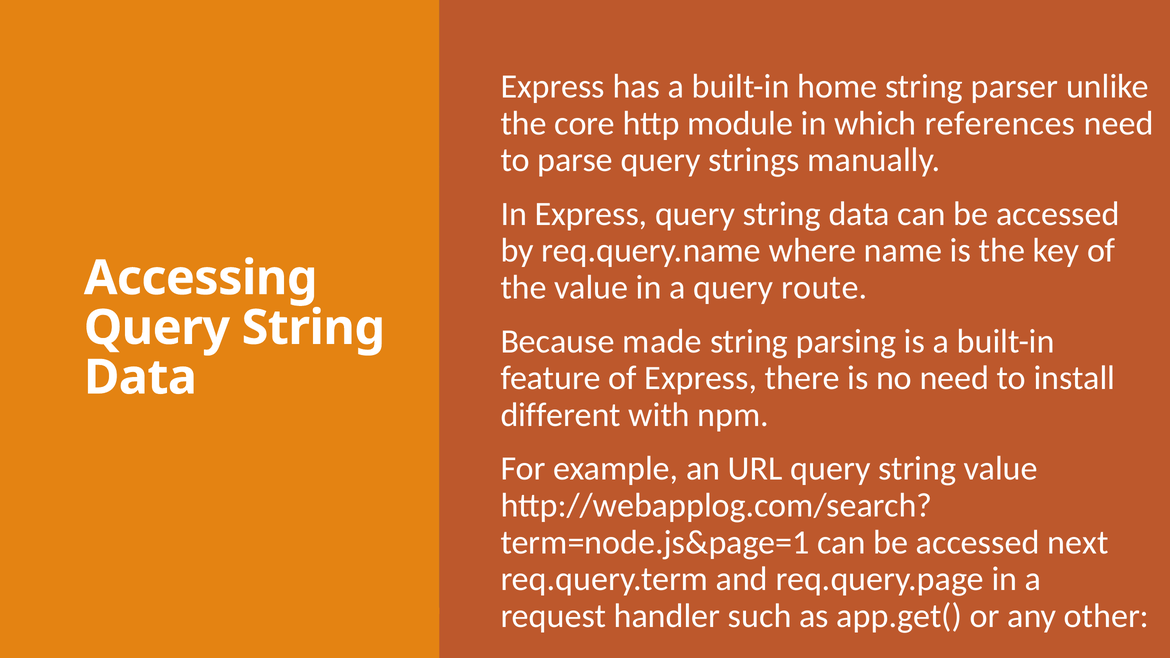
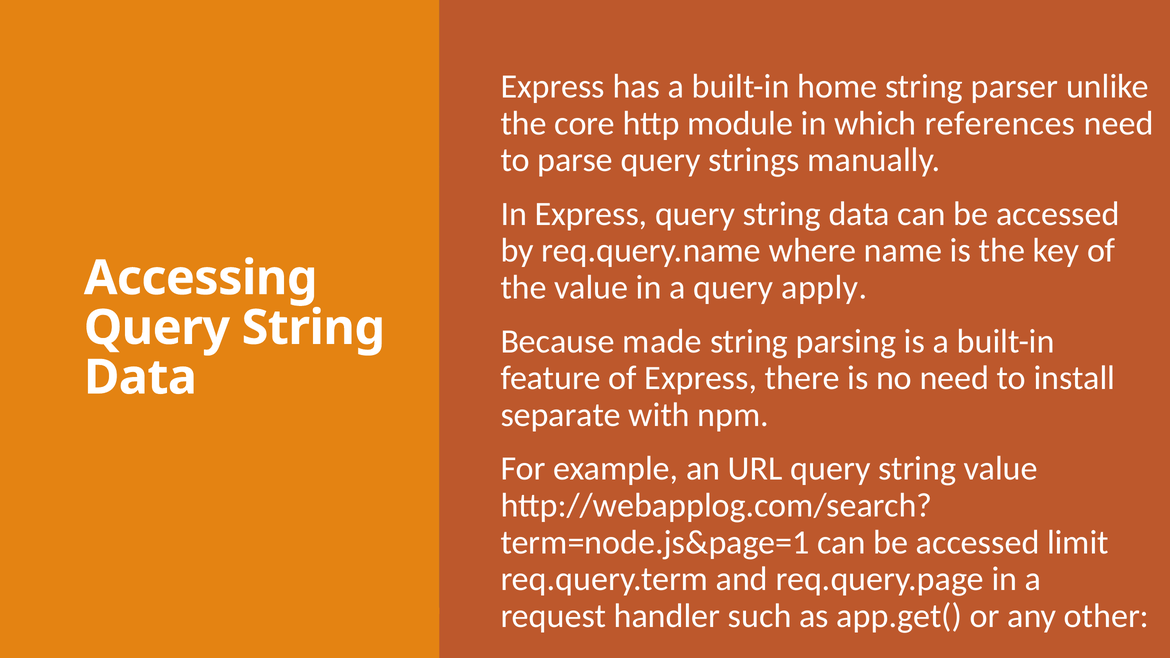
route: route -> apply (824, 287)
different: different -> separate (561, 415)
next: next -> limit (1078, 542)
